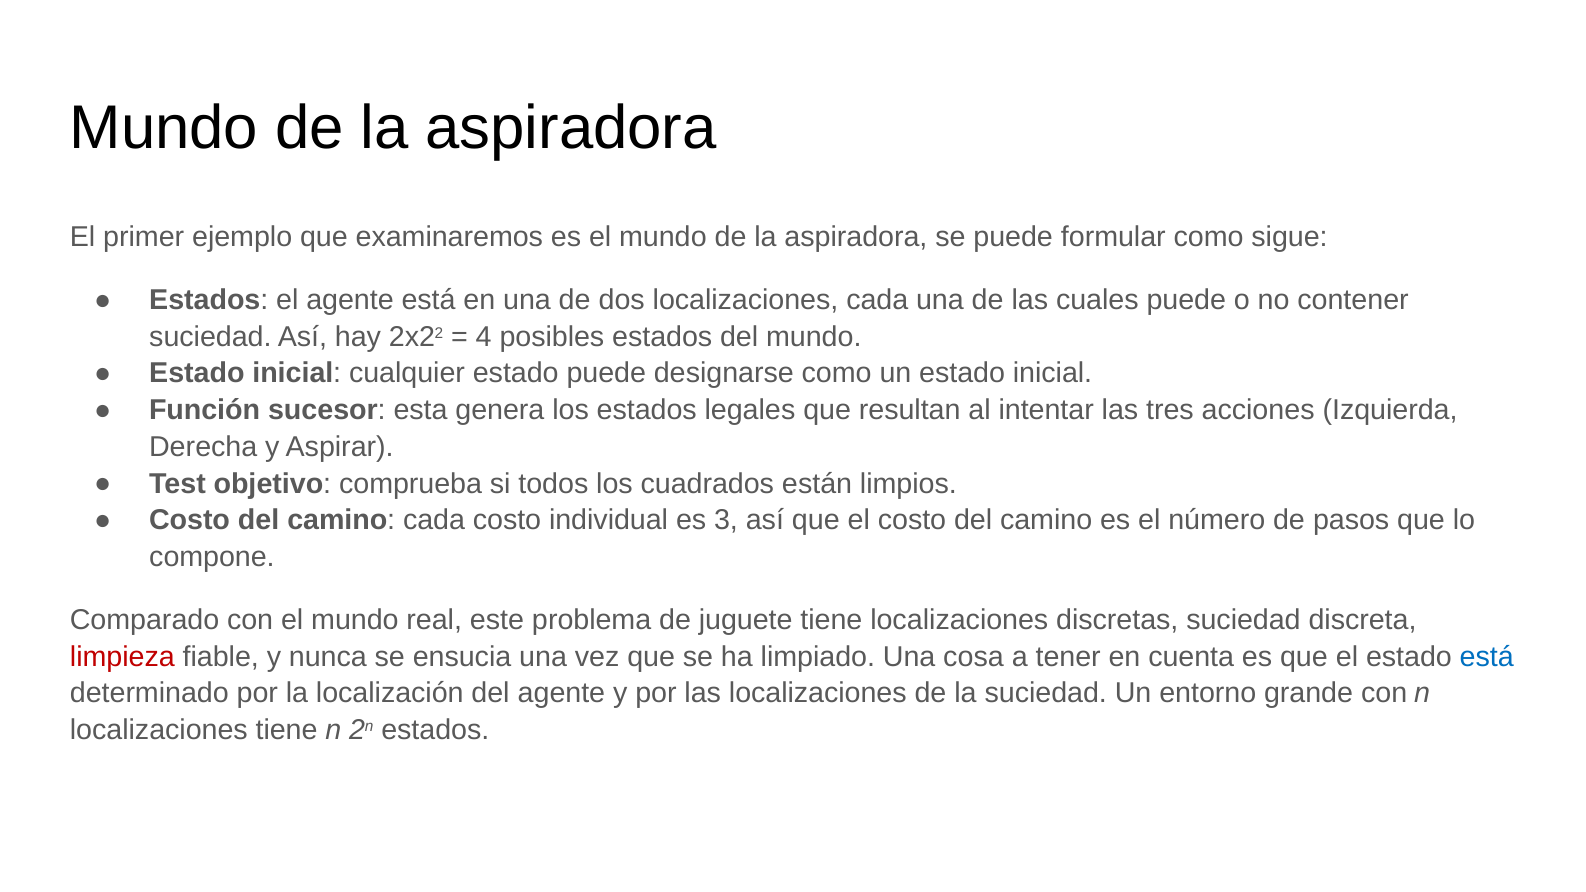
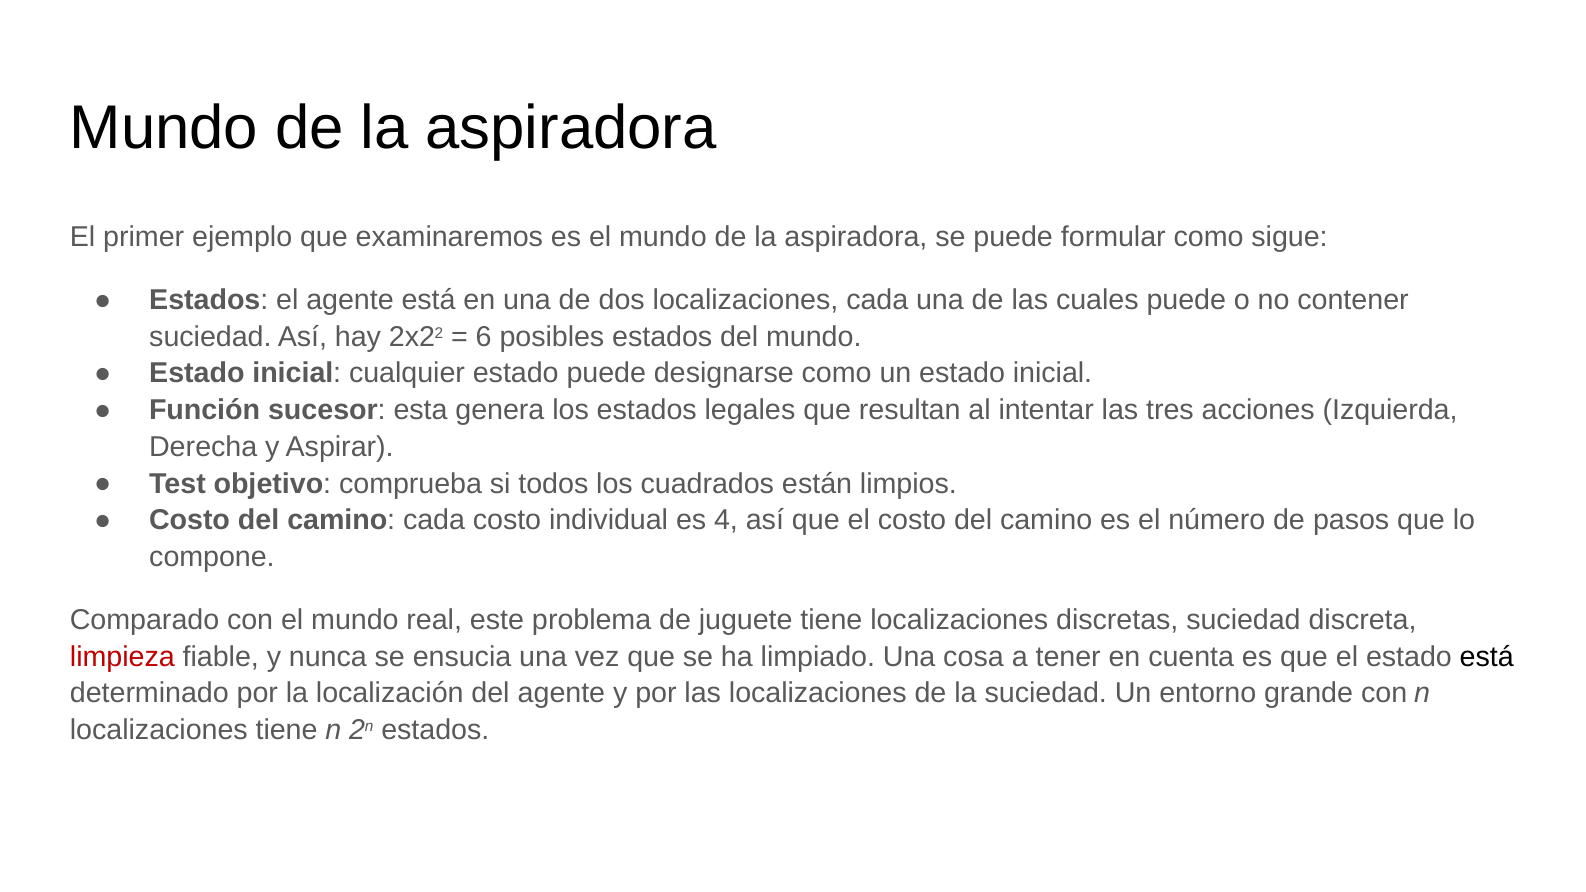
4: 4 -> 6 (484, 337)
3: 3 -> 4 (726, 520)
está colour: blue -> black (1487, 657)
